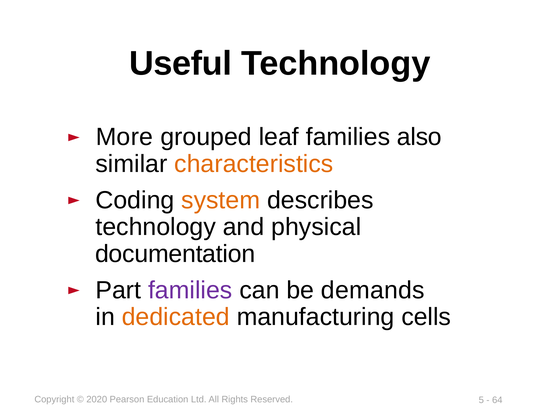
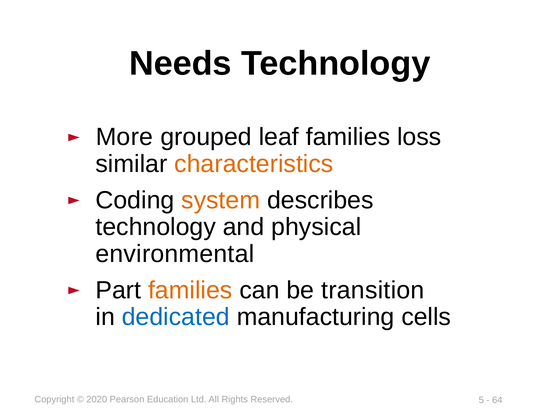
Useful: Useful -> Needs (180, 64)
also: also -> loss (419, 137)
documentation: documentation -> environmental (175, 254)
families colour: purple -> orange (190, 290)
demands: demands -> transition (373, 290)
dedicated colour: orange -> blue (176, 317)
